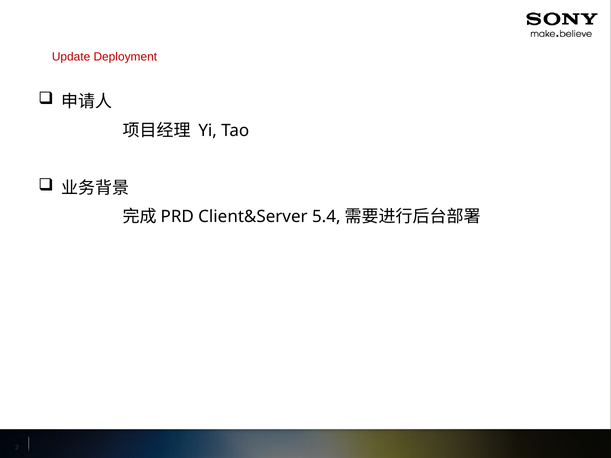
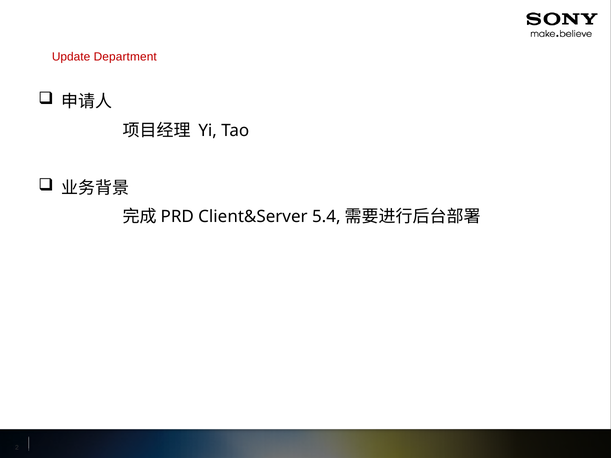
Deployment: Deployment -> Department (125, 57)
